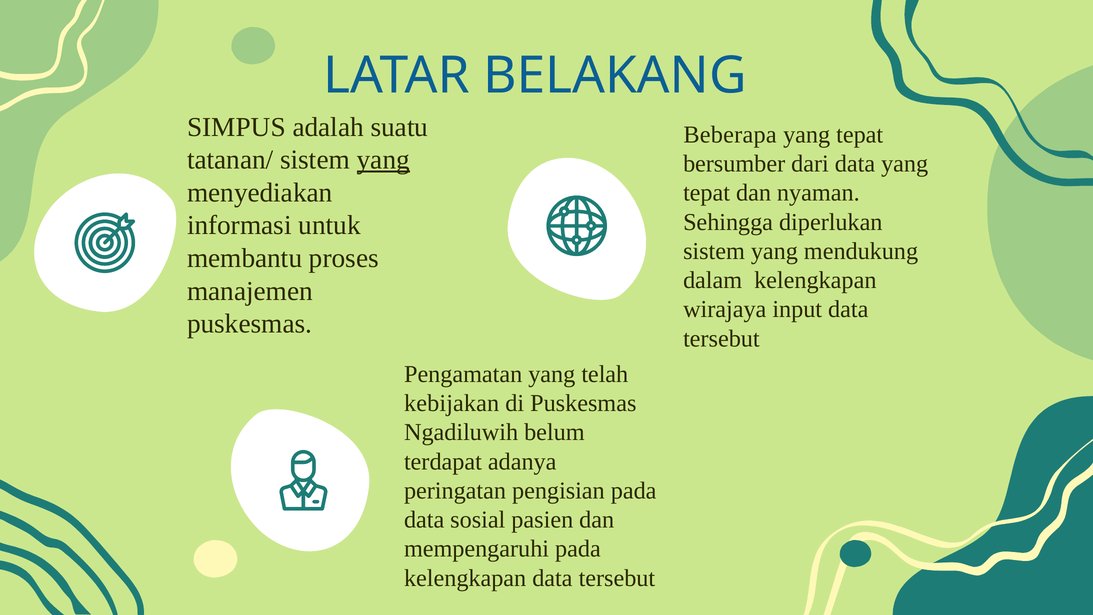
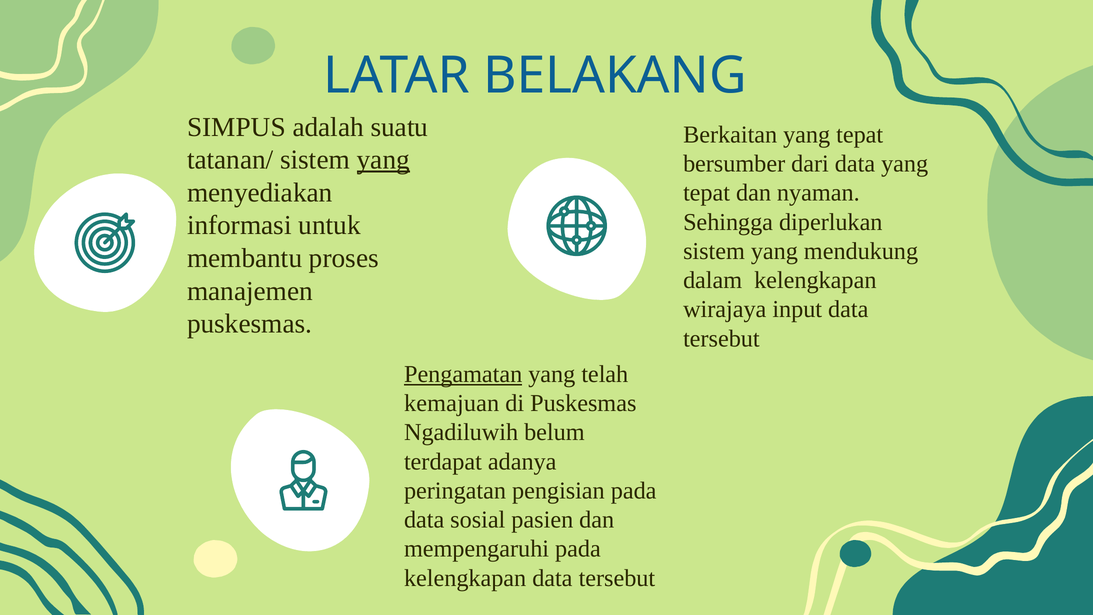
Beberapa: Beberapa -> Berkaitan (730, 135)
Pengamatan underline: none -> present (463, 374)
kebijakan: kebijakan -> kemajuan (452, 403)
